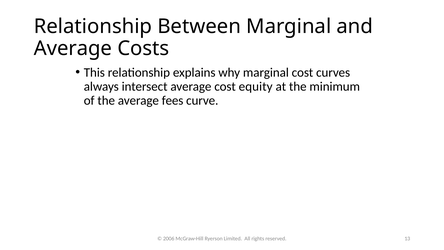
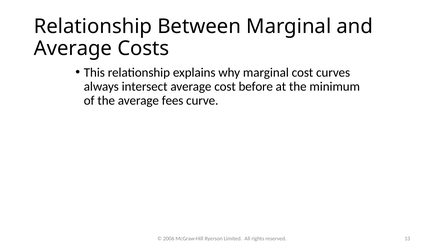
equity: equity -> before (256, 86)
